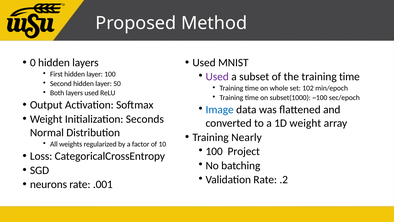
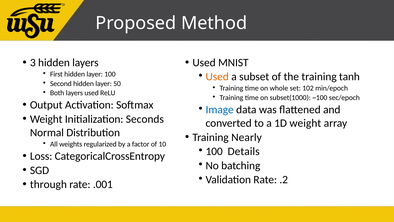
0: 0 -> 3 (33, 63)
Used colour: purple -> orange (217, 77)
the training time: time -> tanh (349, 77)
Project: Project -> Details (244, 151)
neurons: neurons -> through (48, 184)
